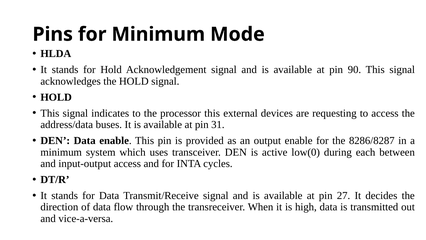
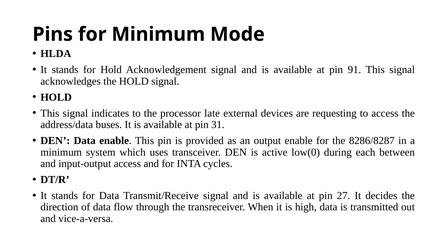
90: 90 -> 91 (354, 70)
processor this: this -> late (212, 113)
